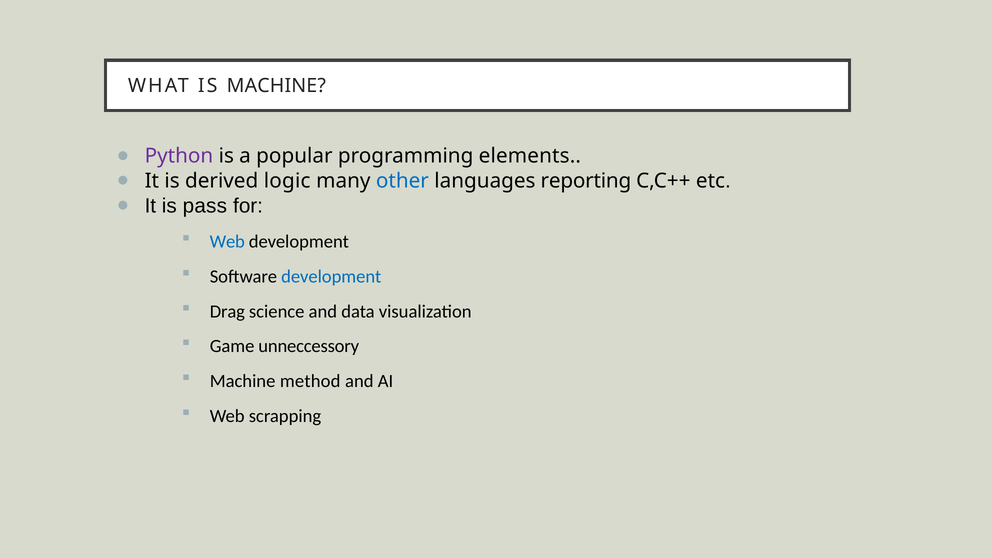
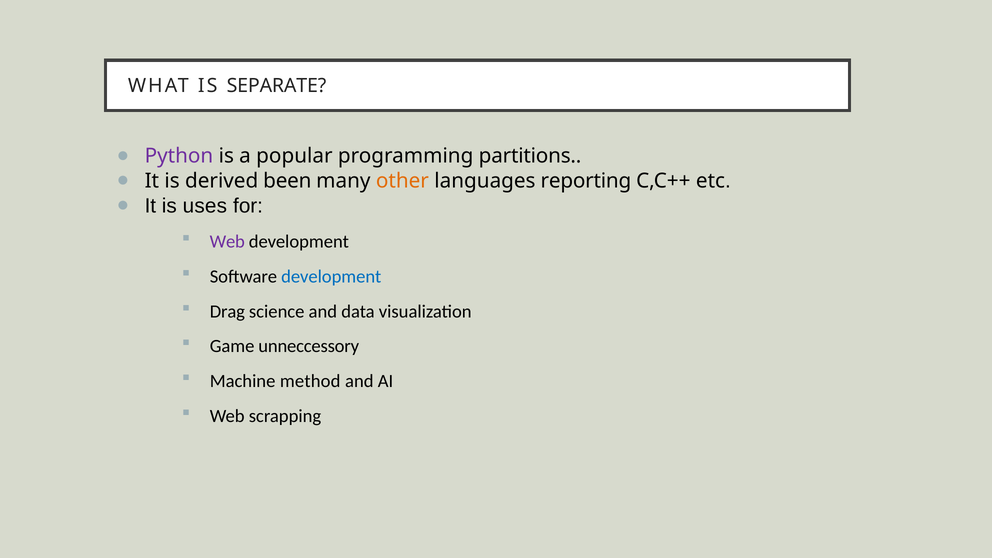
IS MACHINE: MACHINE -> SEPARATE (276, 86)
elements: elements -> partitions (530, 156)
logic: logic -> been (287, 181)
other colour: blue -> orange (402, 181)
pass: pass -> uses (205, 206)
Web colour: blue -> purple (227, 242)
